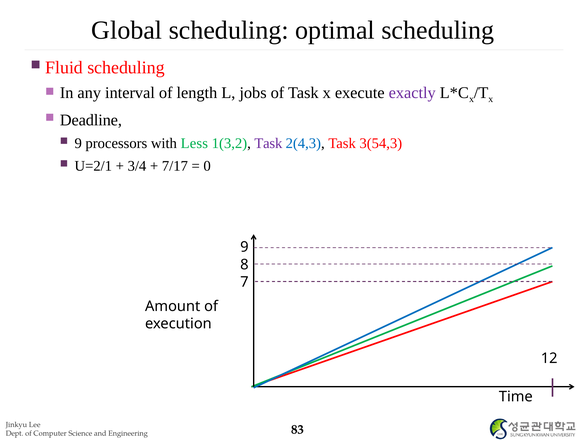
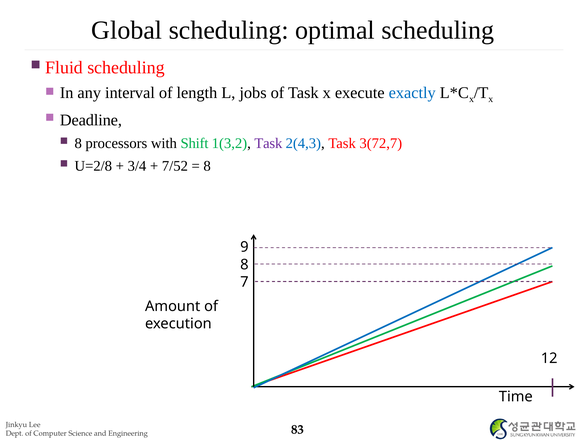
exactly colour: purple -> blue (412, 93)
9: 9 -> 8 (78, 143)
Less: Less -> Shift (194, 143)
3(54,3: 3(54,3 -> 3(72,7 (381, 143)
U=2/1: U=2/1 -> U=2/8 (93, 166)
7/17: 7/17 -> 7/52 (175, 166)
0: 0 -> 8 (207, 166)
